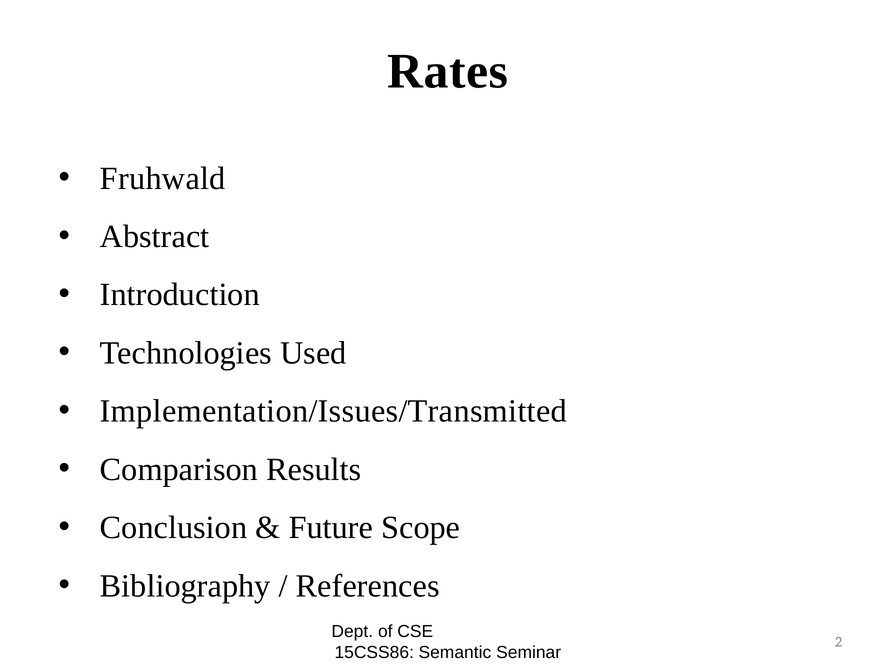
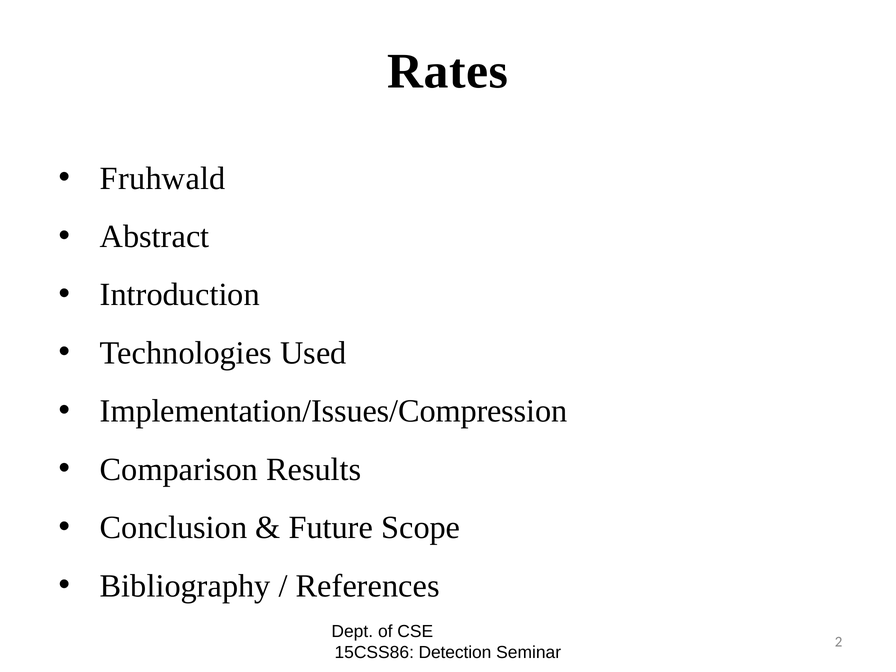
Implementation/Issues/Transmitted: Implementation/Issues/Transmitted -> Implementation/Issues/Compression (334, 411)
Semantic: Semantic -> Detection (455, 652)
